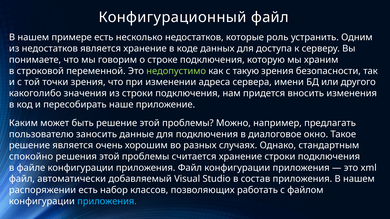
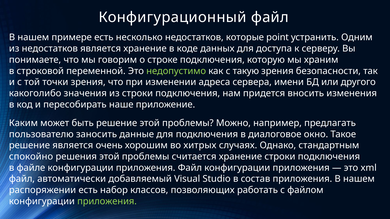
роль: роль -> point (278, 37)
разных: разных -> хитрых (200, 146)
приложения colour: light blue -> light green (107, 202)
